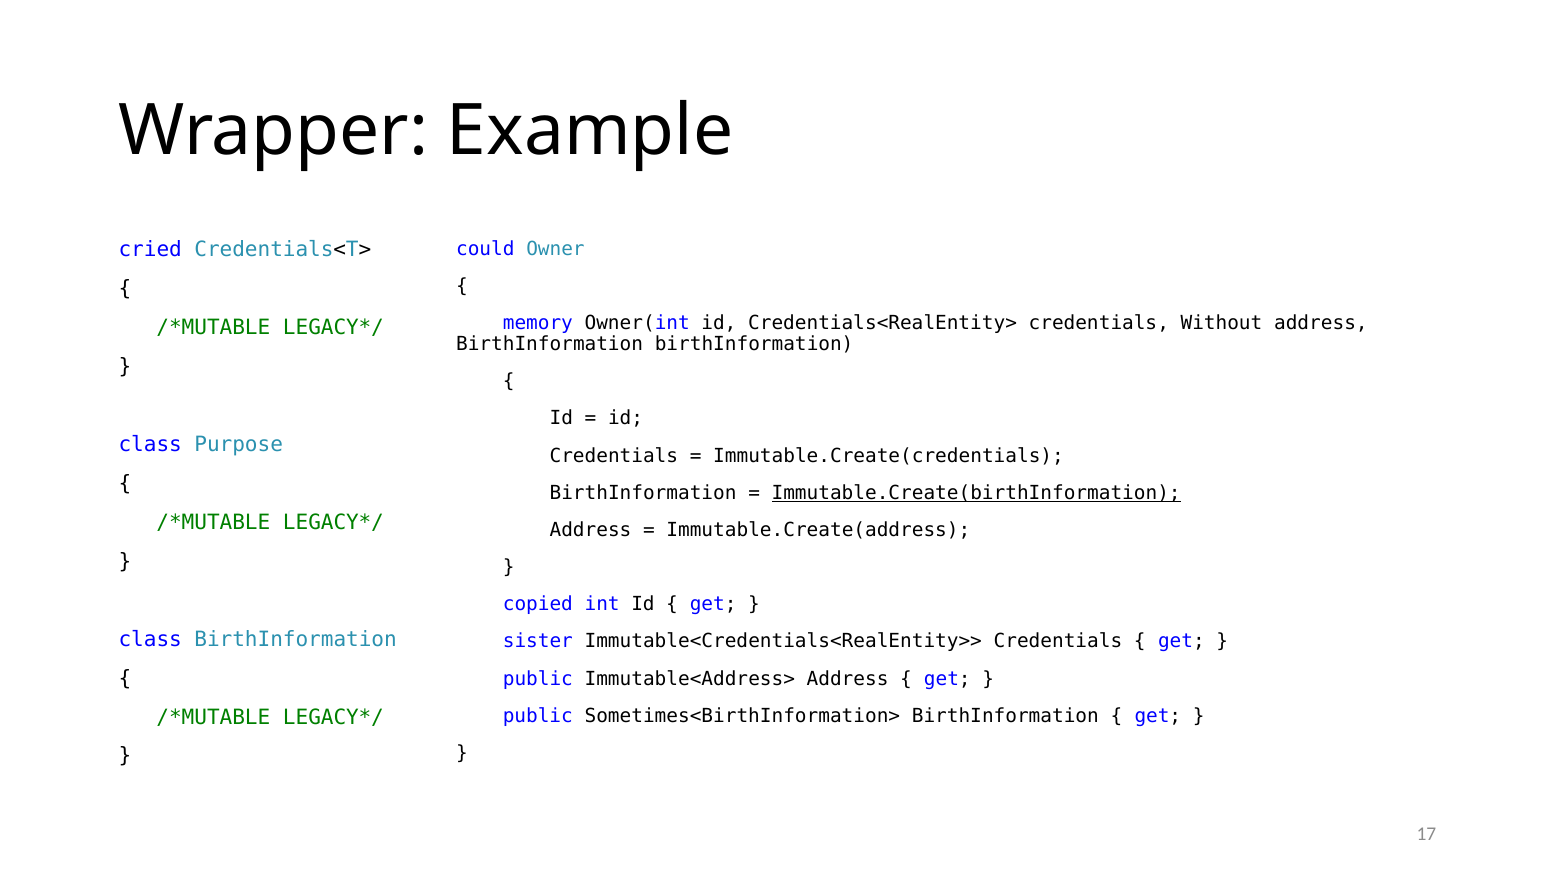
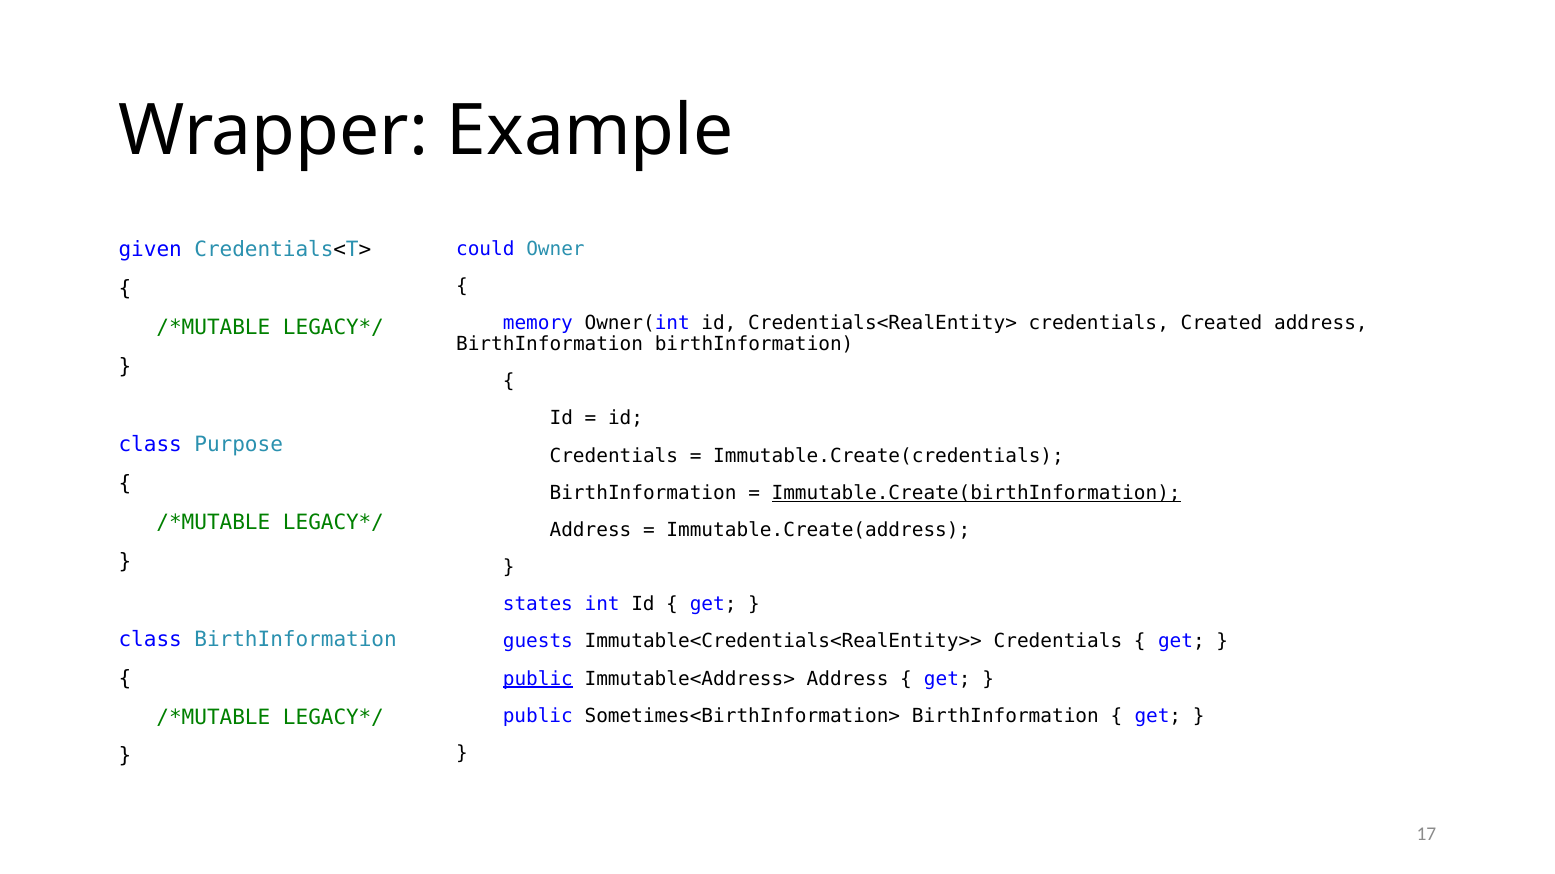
cried: cried -> given (150, 250)
Without: Without -> Created (1221, 323)
copied: copied -> states (538, 605)
sister: sister -> guests (538, 642)
public underline: none -> present (538, 679)
